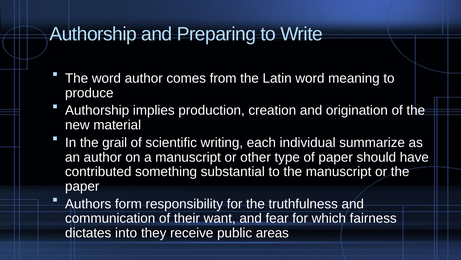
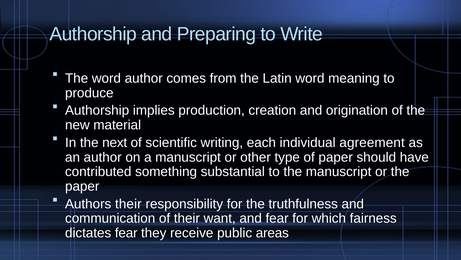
grail: grail -> next (115, 142)
summarize: summarize -> agreement (372, 142)
Authors form: form -> their (128, 203)
dictates into: into -> fear (126, 232)
